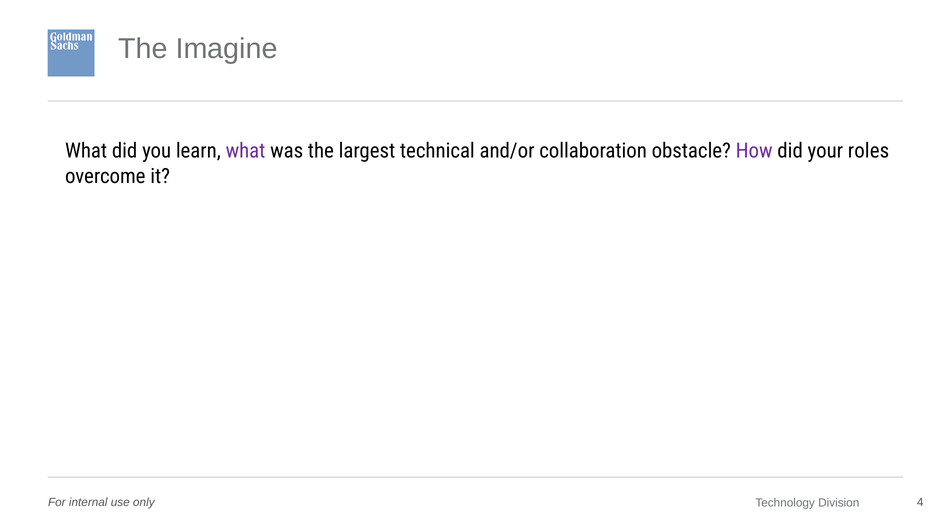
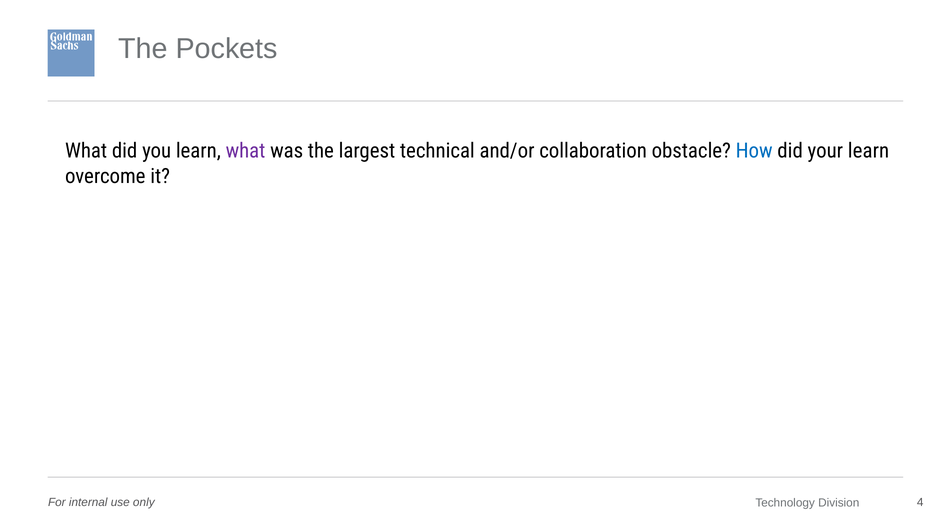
Imagine: Imagine -> Pockets (227, 49)
How colour: purple -> blue (754, 151)
your roles: roles -> learn (868, 151)
